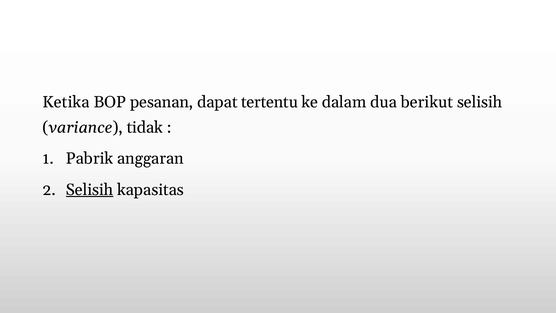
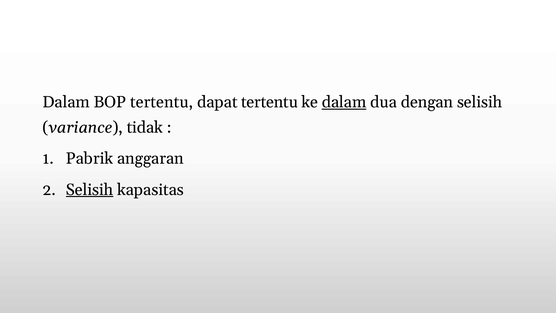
Ketika: Ketika -> Dalam (66, 102)
BOP pesanan: pesanan -> tertentu (162, 102)
dalam underline: none -> present (344, 102)
berikut: berikut -> dengan (427, 102)
